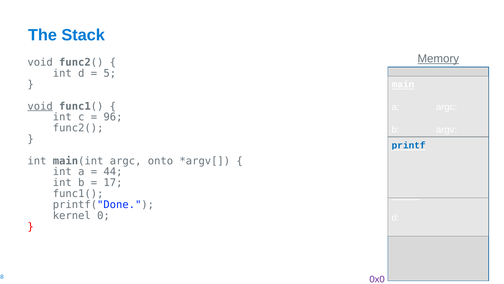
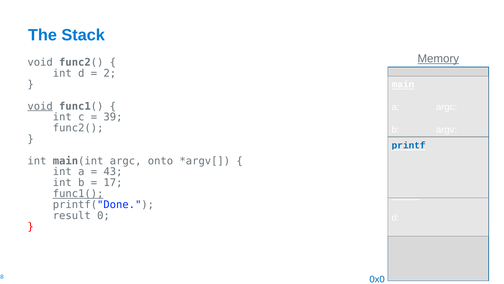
5: 5 -> 2 (110, 73)
96: 96 -> 39 (113, 117)
44: 44 -> 43 (113, 172)
func1( underline: none -> present (78, 193)
kernel: kernel -> result (72, 215)
0x0 colour: purple -> blue (377, 279)
